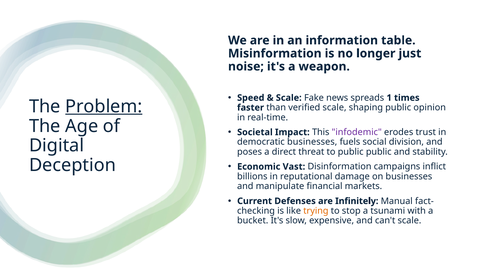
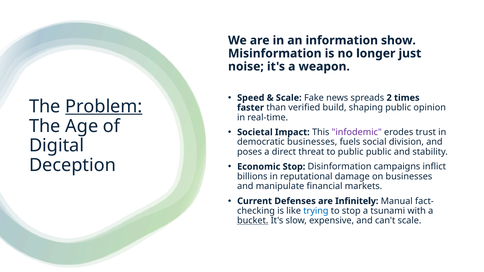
table: table -> show (398, 40)
1: 1 -> 2 (389, 98)
verified scale: scale -> build (335, 108)
Economic Vast: Vast -> Stop (294, 167)
trying colour: orange -> blue (316, 211)
bucket underline: none -> present (253, 221)
